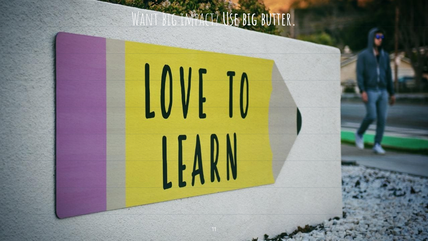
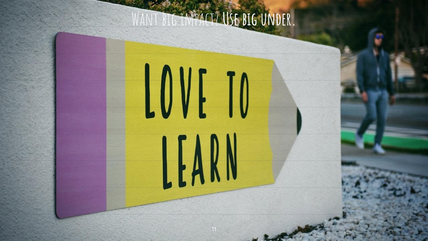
butter: butter -> under (279, 20)
